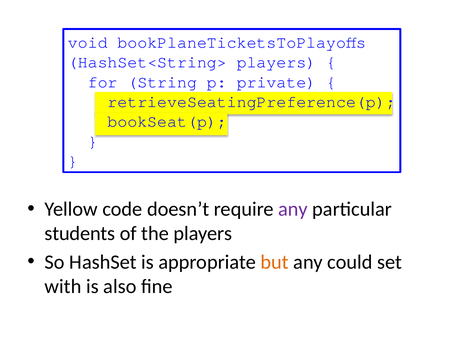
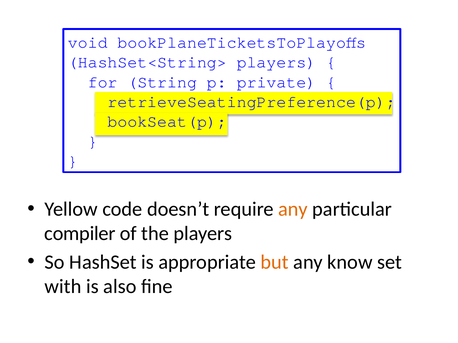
any colour: purple -> orange (293, 209)
students: students -> compiler (80, 234)
could: could -> know (350, 262)
